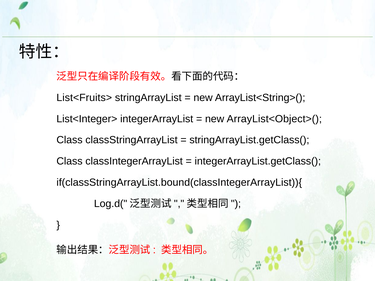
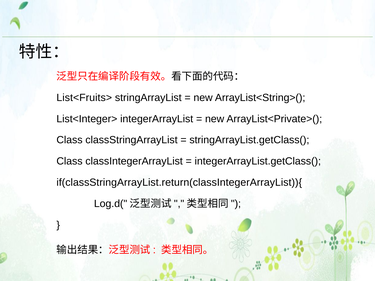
ArrayList<Object>(: ArrayList<Object>( -> ArrayList<Private>( (274, 119)
if(classStringArrayList.bound(classIntegerArrayList)){: if(classStringArrayList.bound(classIntegerArrayList)){ -> if(classStringArrayList.return(classIntegerArrayList)){ (179, 183)
